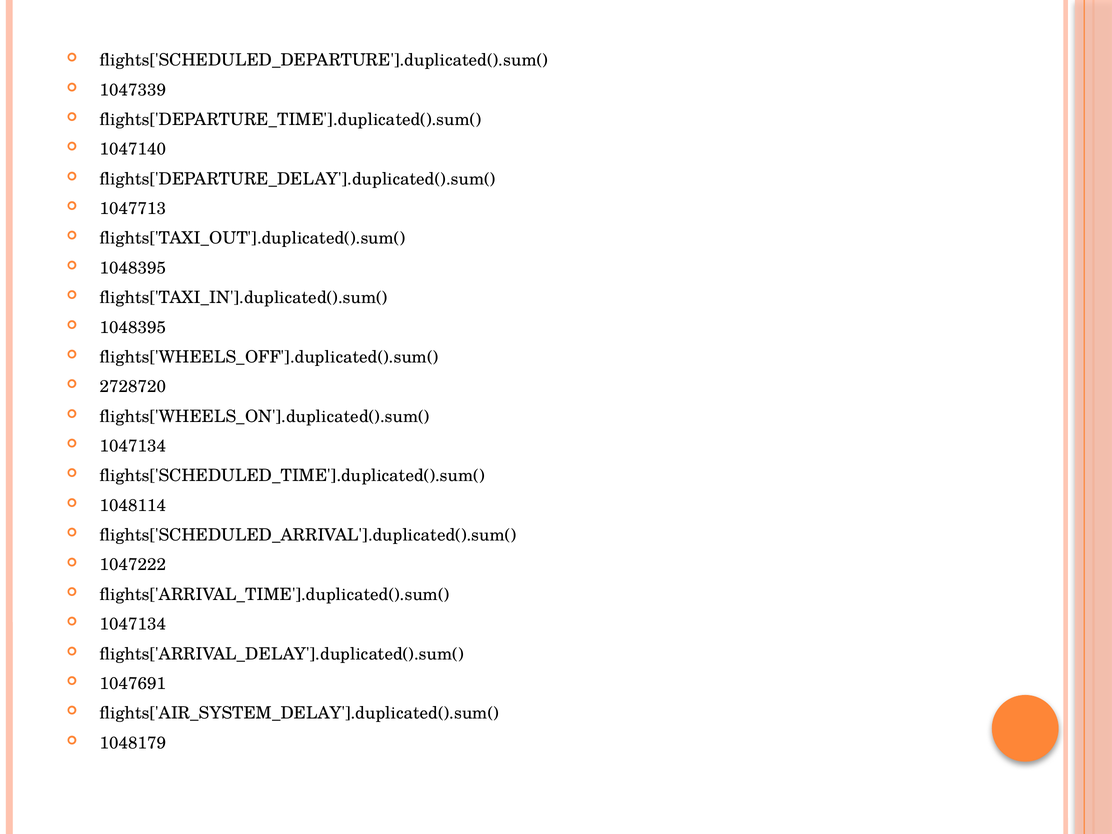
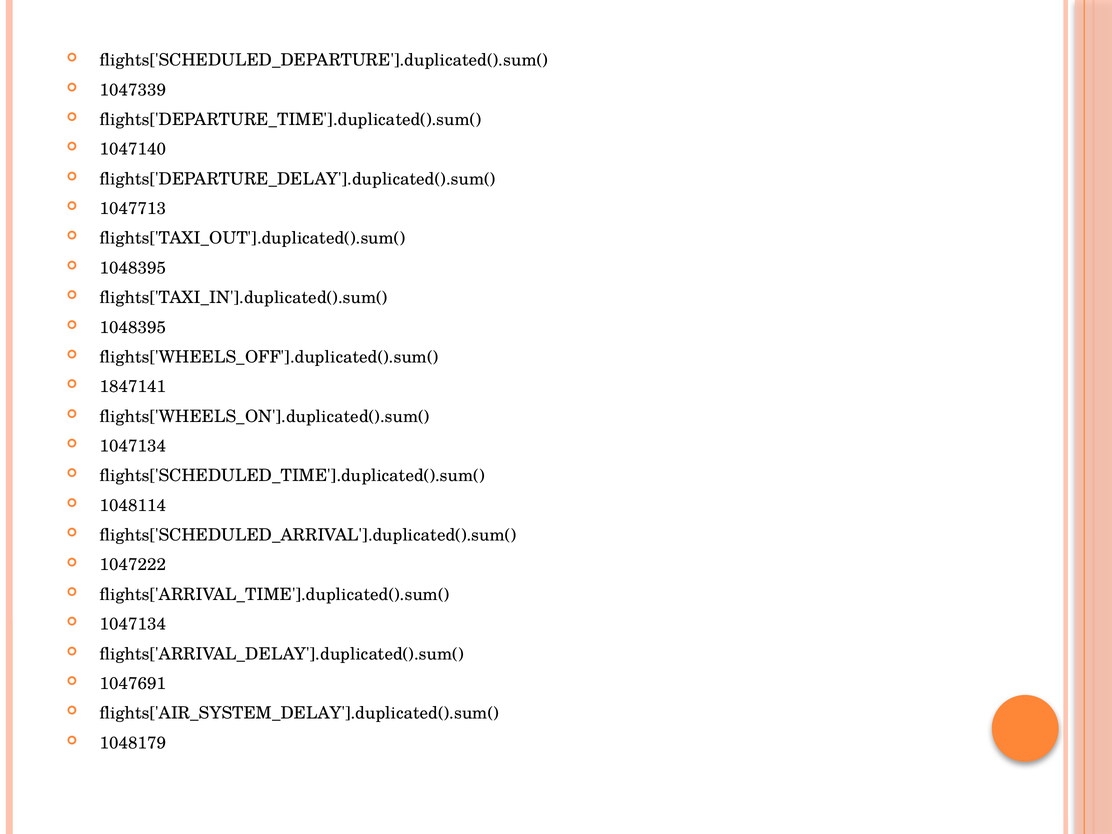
2728720: 2728720 -> 1847141 (133, 387)
